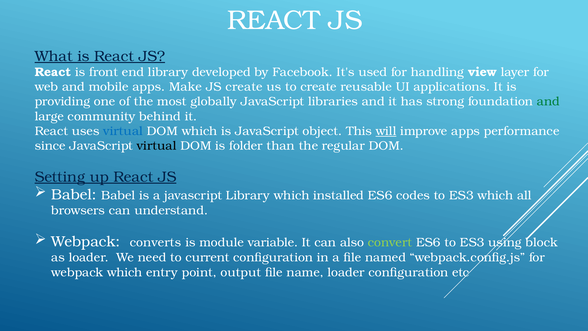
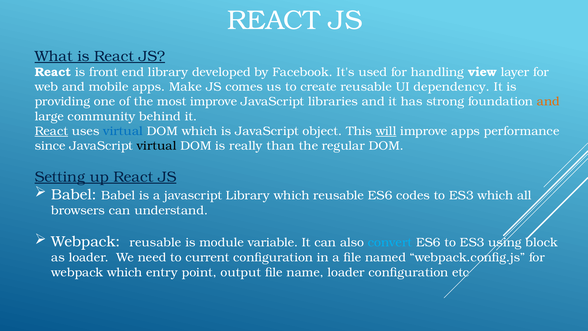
JS create: create -> comes (244, 87)
applications: applications -> dependency (452, 87)
most globally: globally -> improve (214, 102)
and colour: green -> orange (548, 102)
React underline: none -> present (51, 131)
folder: folder -> really (246, 146)
which installed: installed -> reusable (339, 195)
Webpack converts: converts -> reusable (155, 242)
convert colour: light green -> light blue (390, 242)
